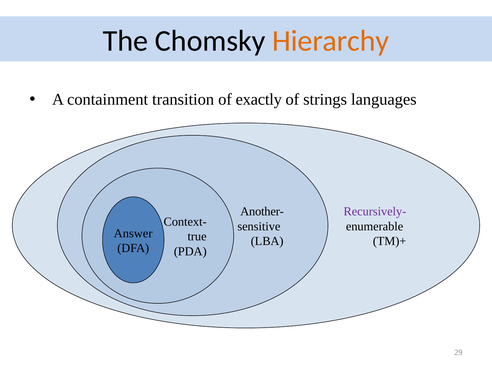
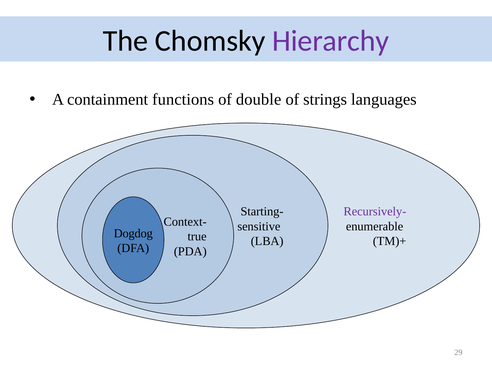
Hierarchy colour: orange -> purple (331, 41)
transition: transition -> functions (183, 100)
exactly: exactly -> double (259, 100)
Another-: Another- -> Starting- (262, 212)
Answer: Answer -> Dogdog (133, 233)
